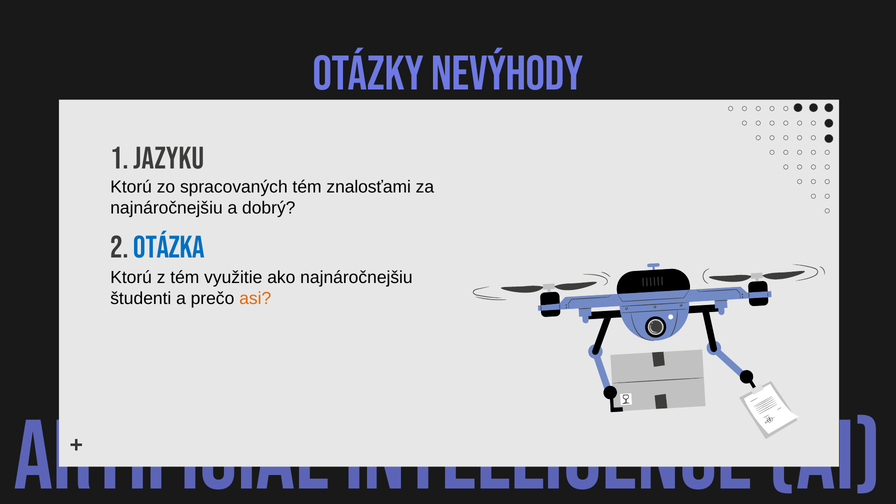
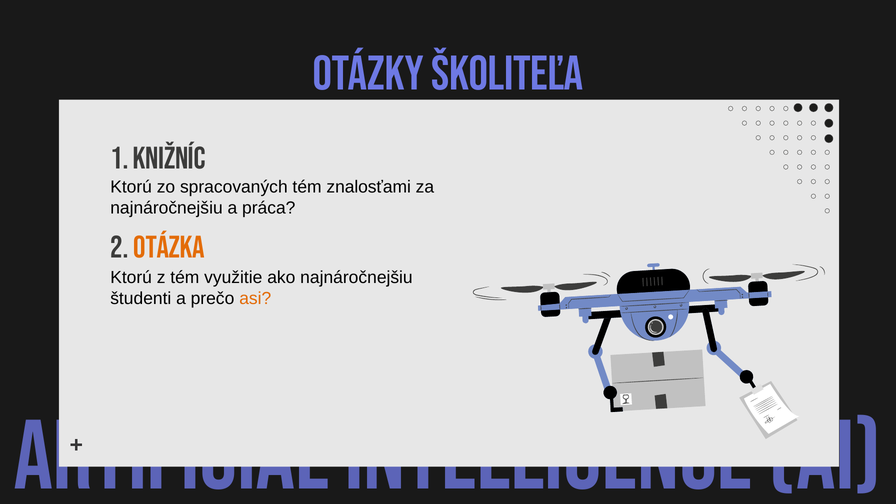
nevýhody: nevýhody -> školiteľa (507, 74)
jazyku: jazyku -> knižníc (169, 158)
dobrý: dobrý -> práca (269, 208)
otázka colour: blue -> orange (169, 247)
